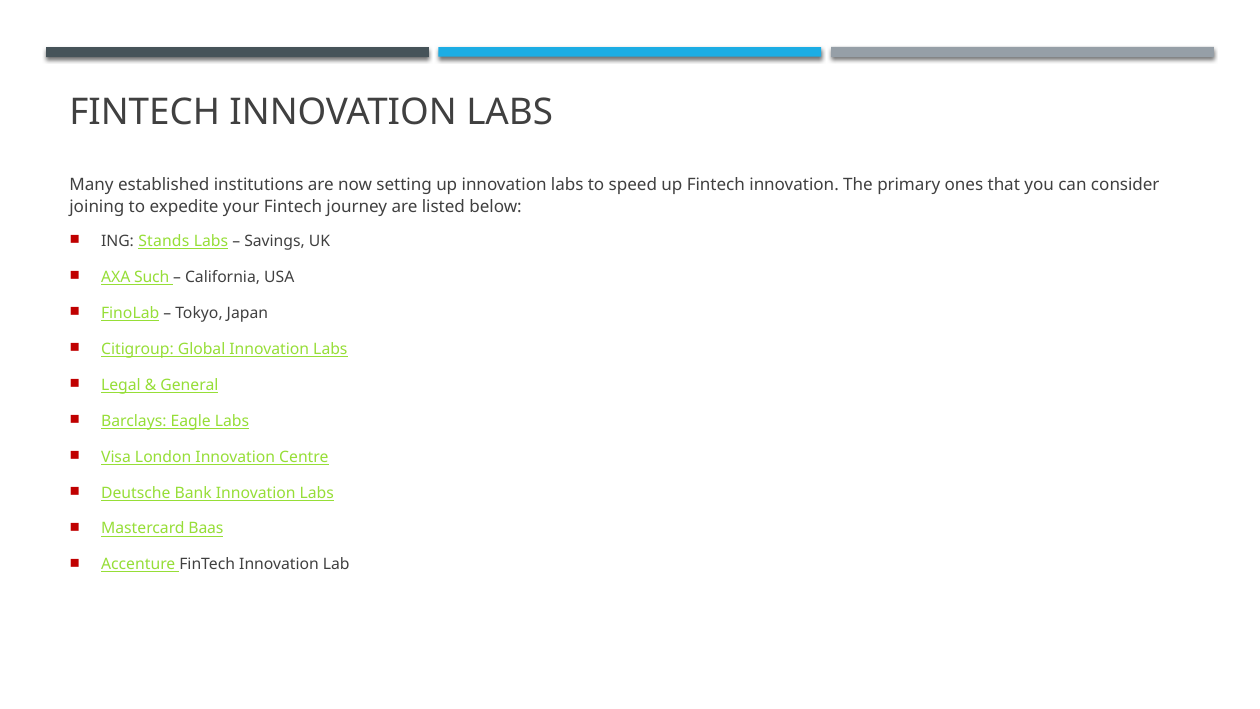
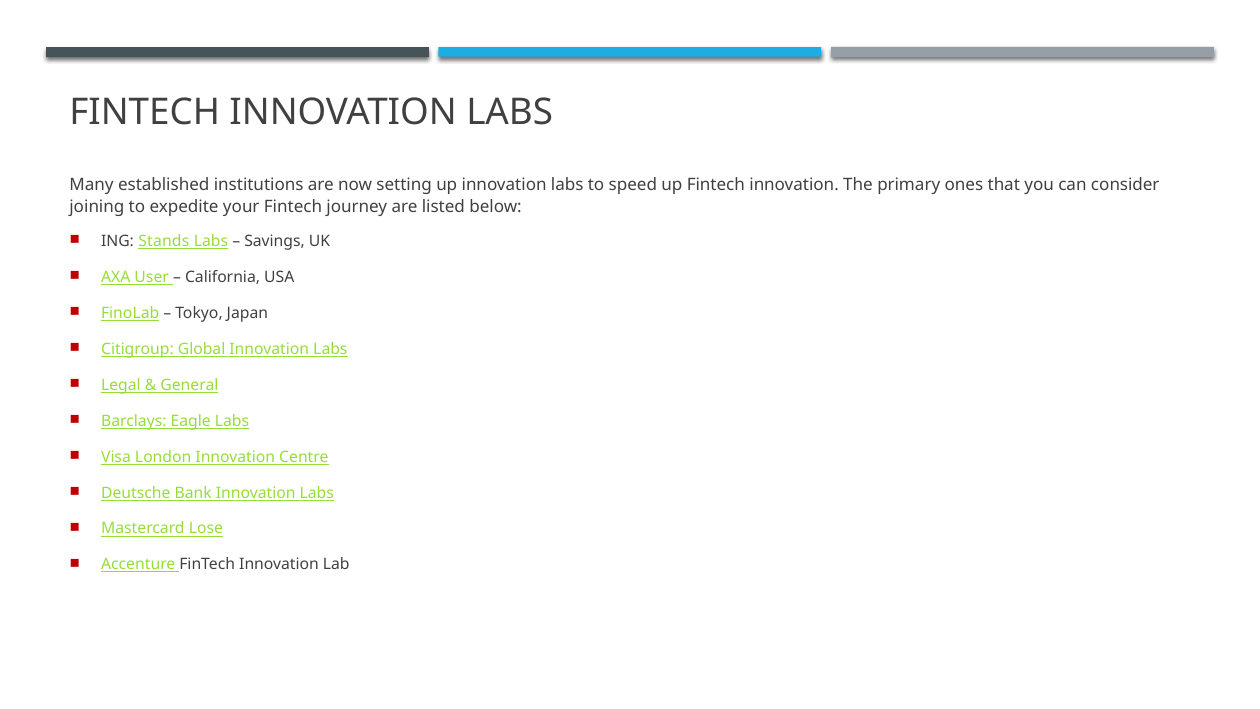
Such: Such -> User (152, 277)
Baas: Baas -> Lose (206, 529)
